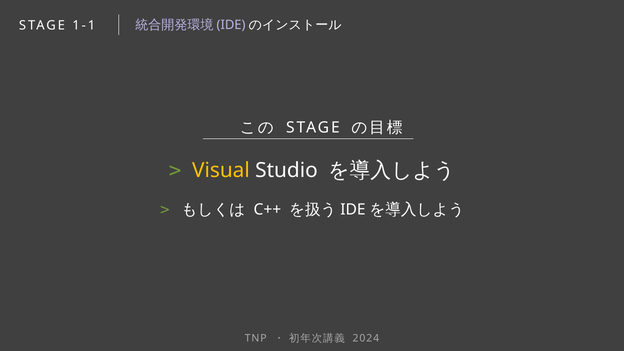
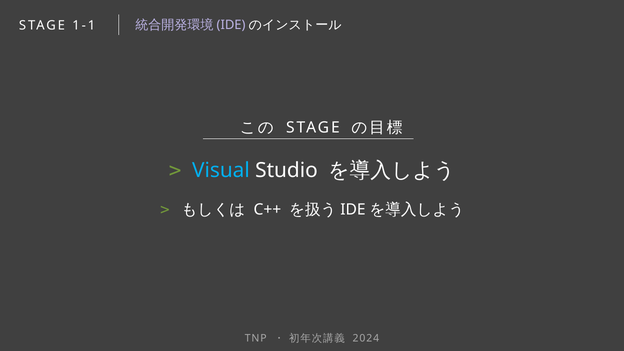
Visual colour: yellow -> light blue (221, 170)
